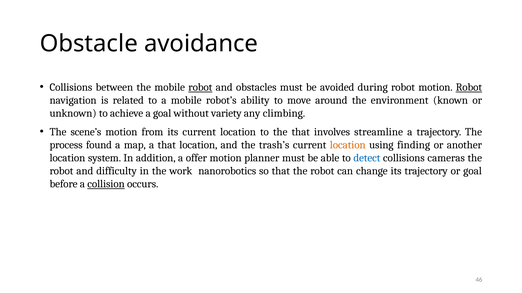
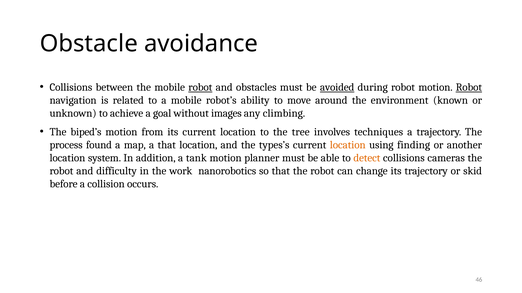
avoided underline: none -> present (337, 87)
variety: variety -> images (226, 114)
scene’s: scene’s -> biped’s (86, 132)
the that: that -> tree (301, 132)
streamline: streamline -> techniques (379, 132)
trash’s: trash’s -> types’s (274, 145)
offer: offer -> tank (196, 158)
detect colour: blue -> orange (367, 158)
or goal: goal -> skid (473, 171)
collision underline: present -> none (106, 184)
